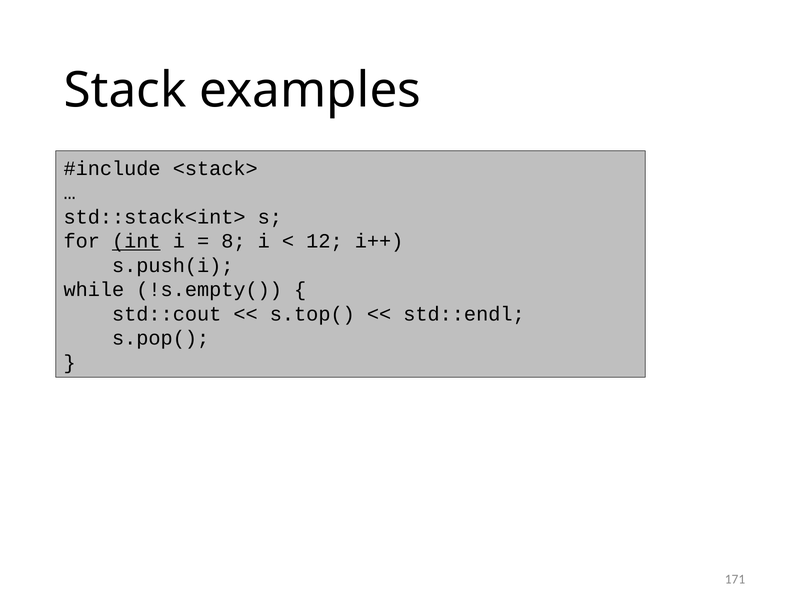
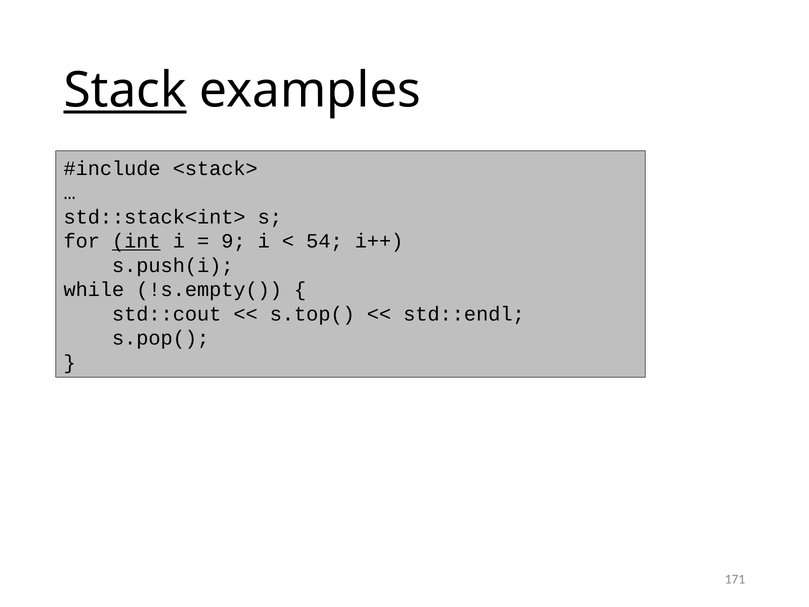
Stack underline: none -> present (125, 91)
8: 8 -> 9 (233, 241)
12: 12 -> 54 (324, 241)
